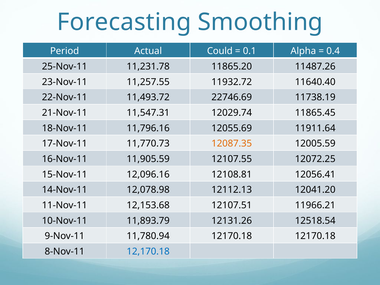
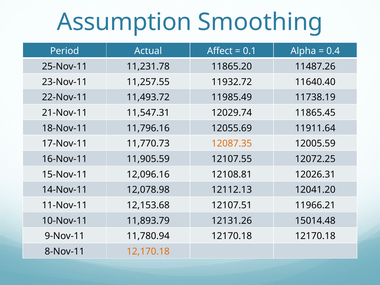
Forecasting: Forecasting -> Assumption (124, 22)
Could: Could -> Affect (220, 51)
22746.69: 22746.69 -> 11985.49 (232, 97)
12056.41: 12056.41 -> 12026.31 (315, 174)
12518.54: 12518.54 -> 15014.48 (315, 221)
12,170.18 colour: blue -> orange (148, 251)
